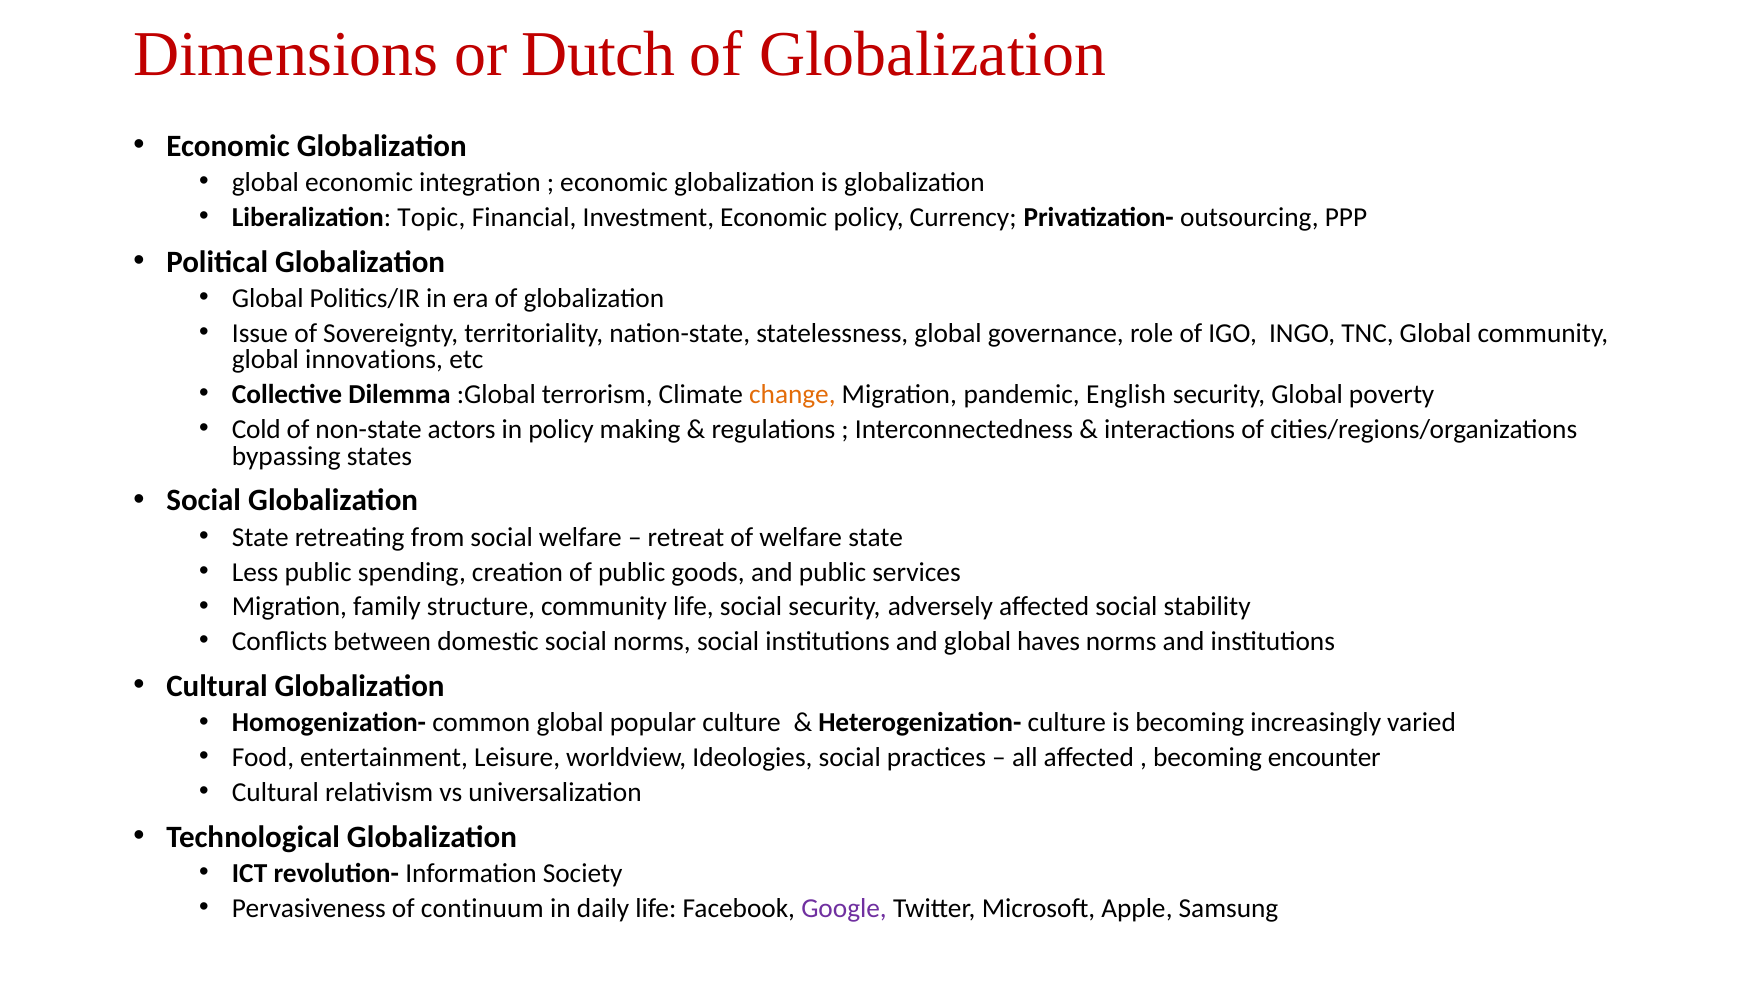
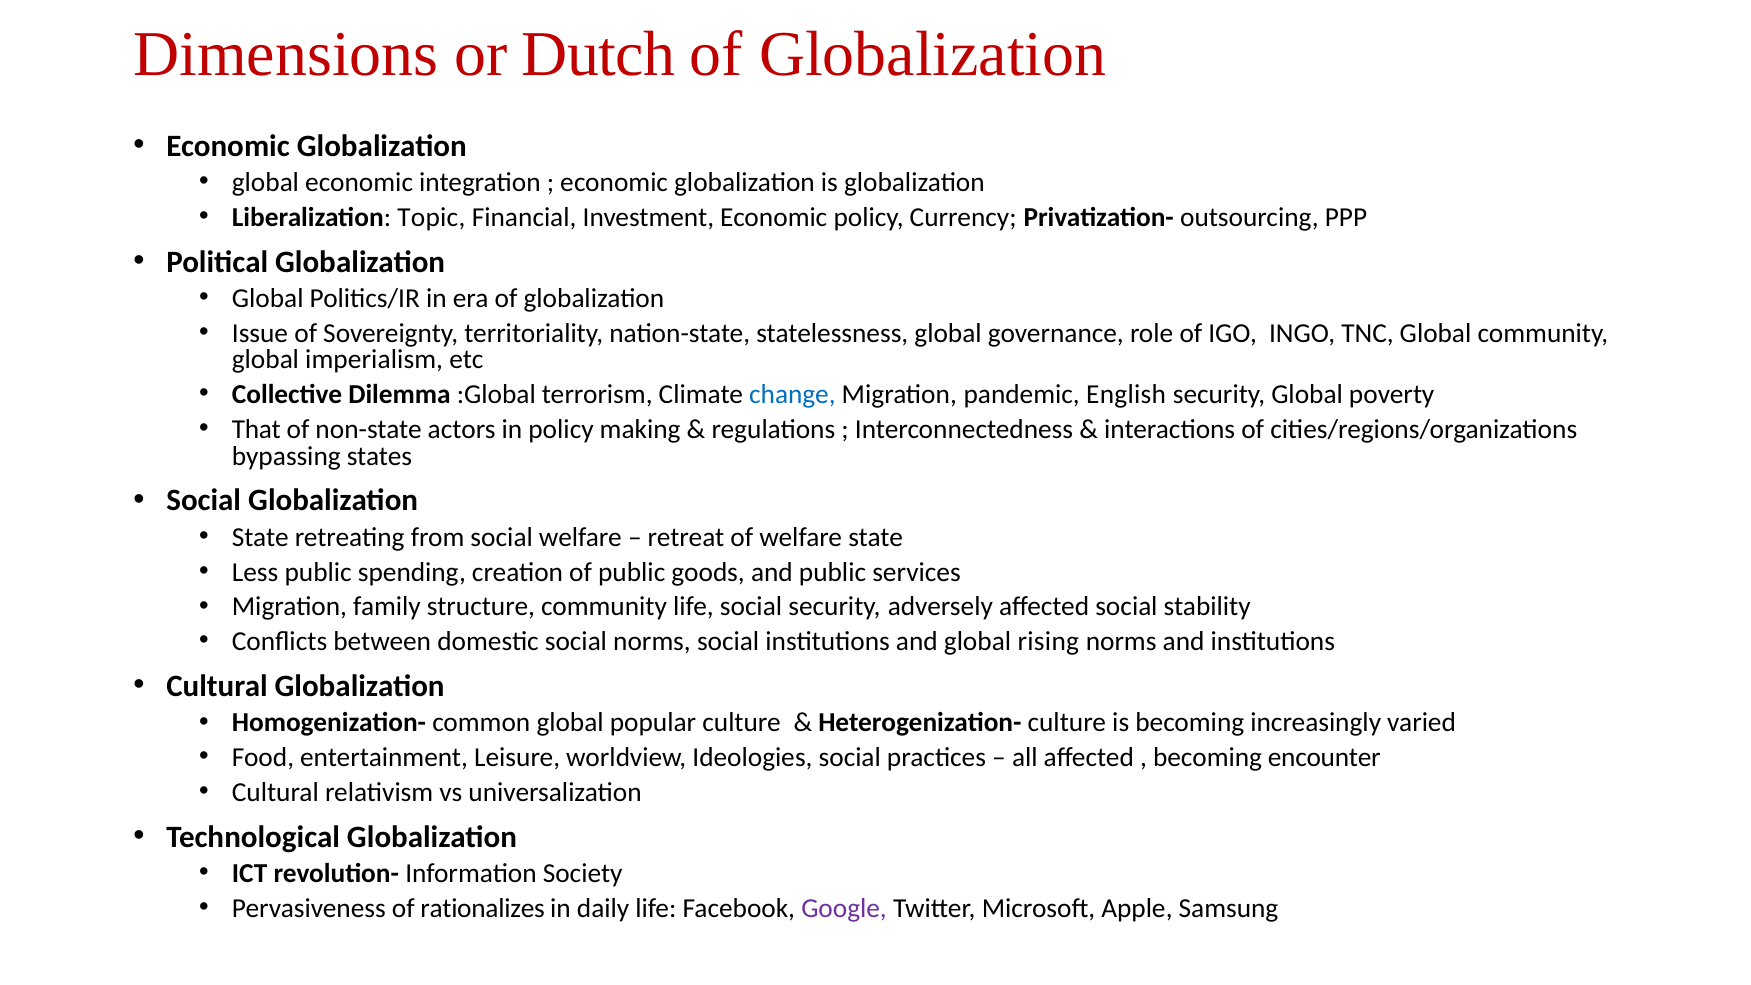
innovations: innovations -> imperialism (374, 360)
change colour: orange -> blue (792, 395)
Cold: Cold -> That (256, 429)
haves: haves -> rising (1048, 641)
continuum: continuum -> rationalizes (483, 908)
